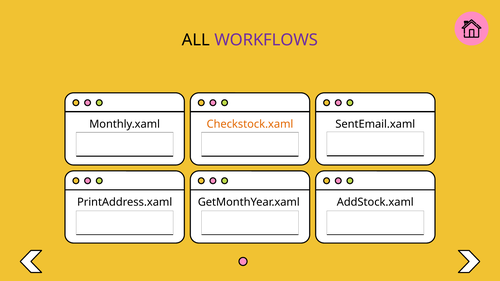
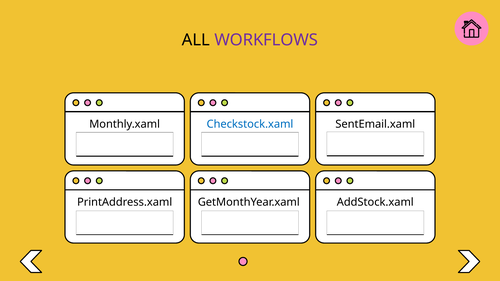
Checkstock.xaml colour: orange -> blue (250, 124)
